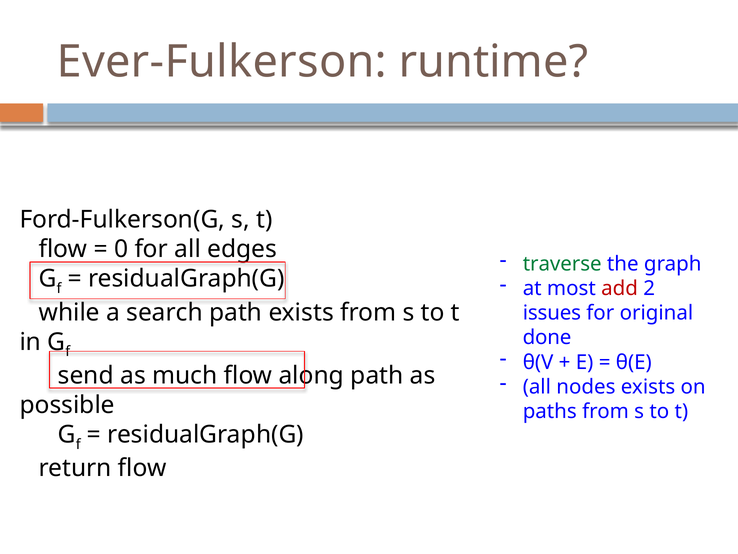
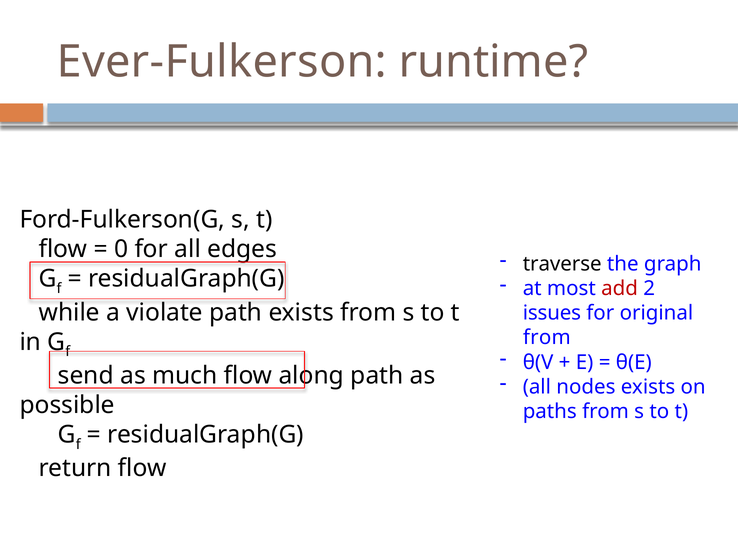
traverse colour: green -> black (562, 264)
search: search -> violate (165, 312)
done: done -> from (547, 337)
